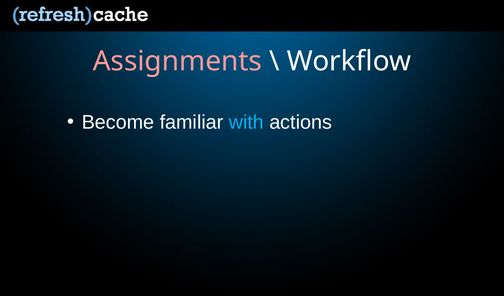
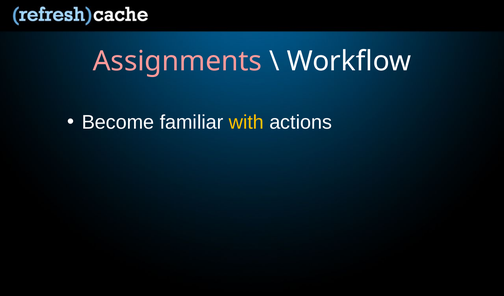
with colour: light blue -> yellow (246, 123)
